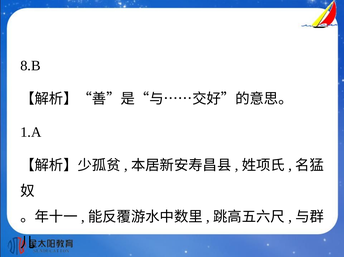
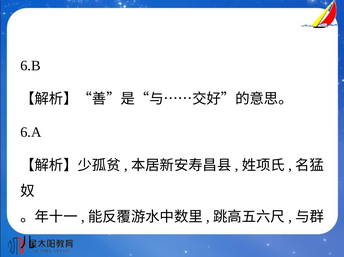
8.B: 8.B -> 6.B (30, 66)
1.A: 1.A -> 6.A (31, 132)
